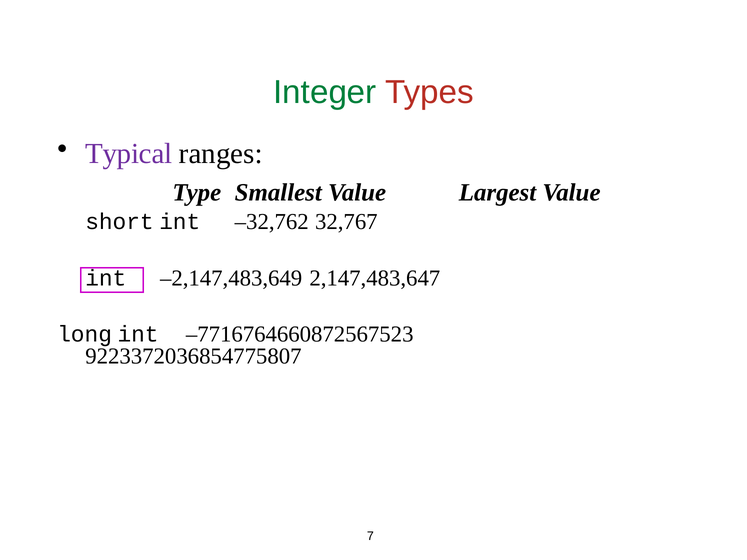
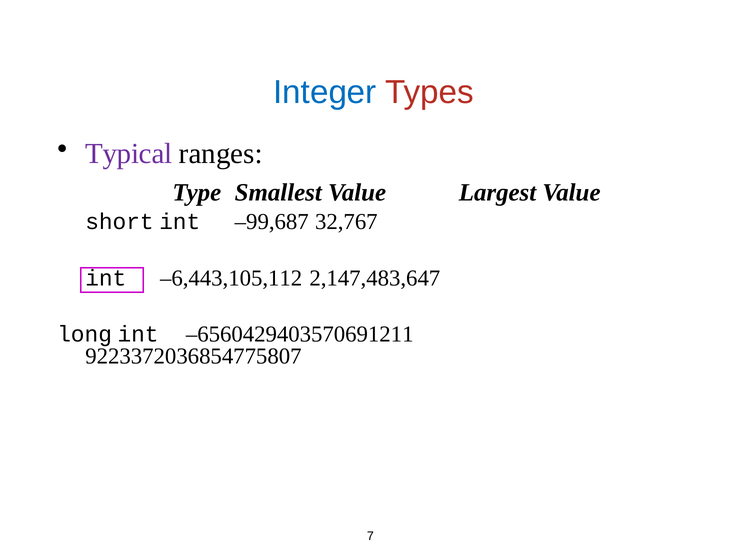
Integer colour: green -> blue (325, 93)
–32,762: –32,762 -> –99,687 (272, 222)
–2,147,483,649: –2,147,483,649 -> –6,443,105,112 (231, 278)
–7716764660872567523: –7716764660872567523 -> –6560429403570691211 (300, 335)
